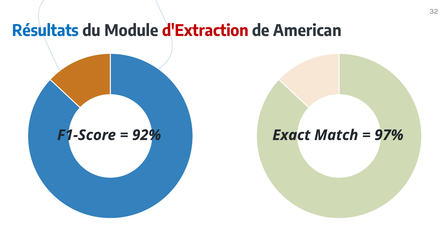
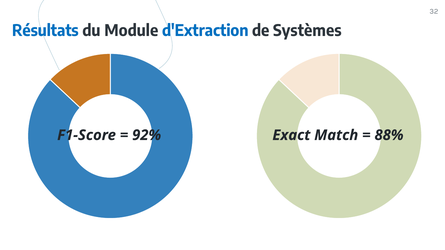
d'Extraction colour: red -> blue (205, 31)
American: American -> Systèmes (307, 31)
97%: 97% -> 88% (389, 135)
